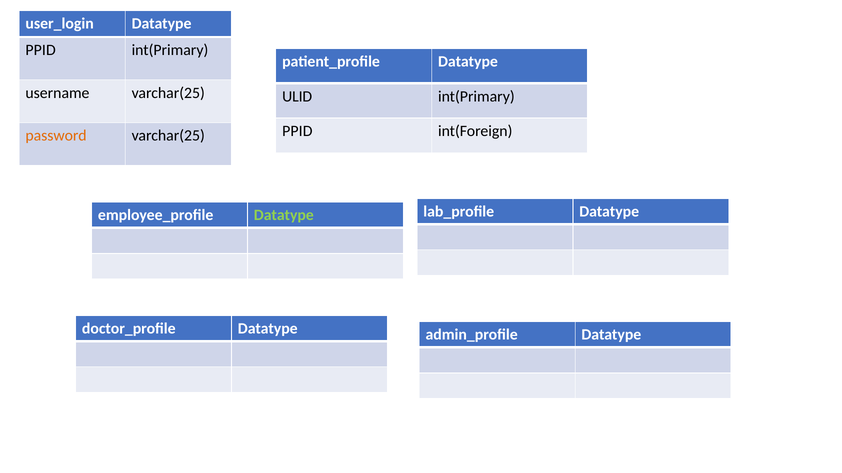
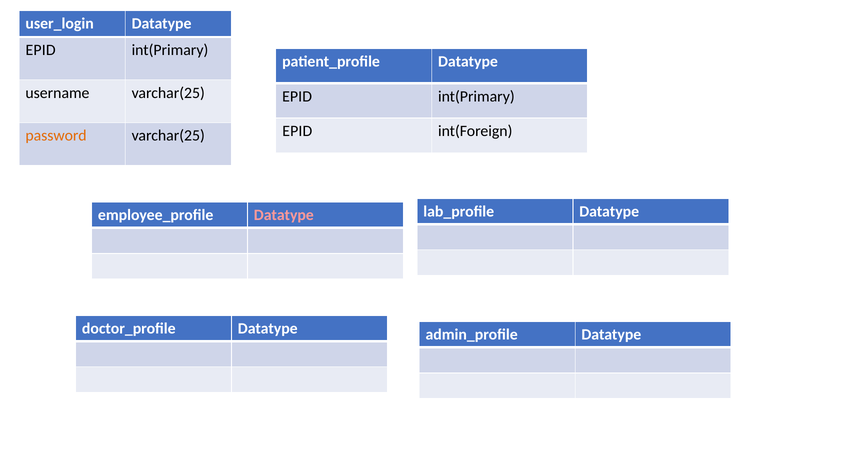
PPID: PPID -> EPID (41, 50)
ULID: ULID -> EPID (297, 97)
PPID: PPID -> EPID (297, 131)
Datatype colour: light green -> pink (284, 216)
